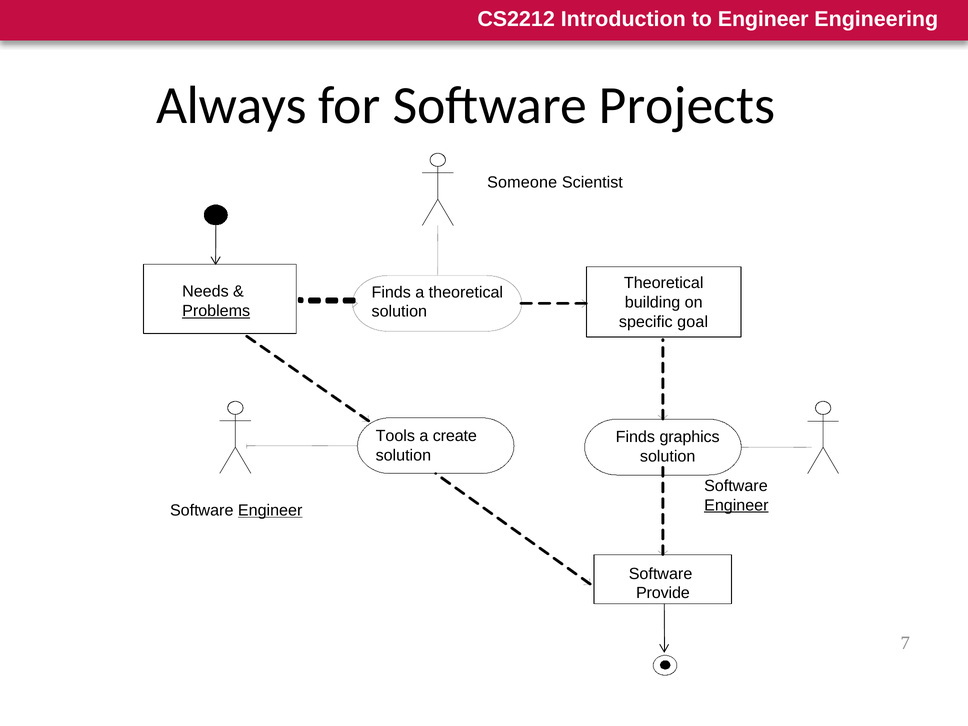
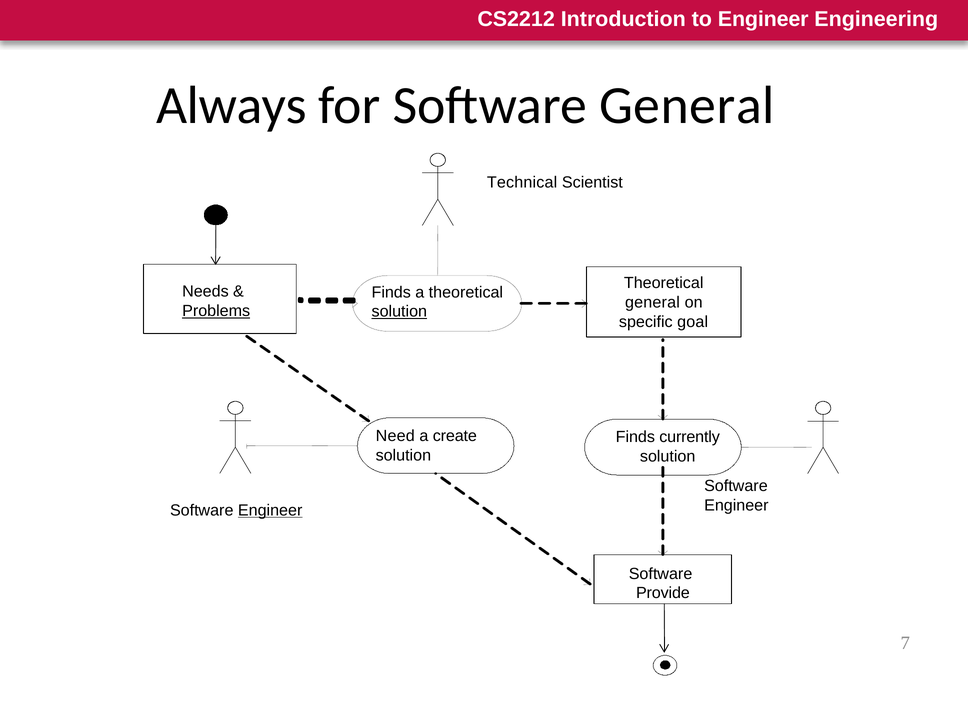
Software Projects: Projects -> General (687, 105)
Someone: Someone -> Technical (522, 183)
building: building -> general (652, 302)
solution underline: none -> present (399, 312)
Tools: Tools -> Need (395, 436)
graphics: graphics -> currently (690, 437)
Engineer underline: present -> none (736, 505)
